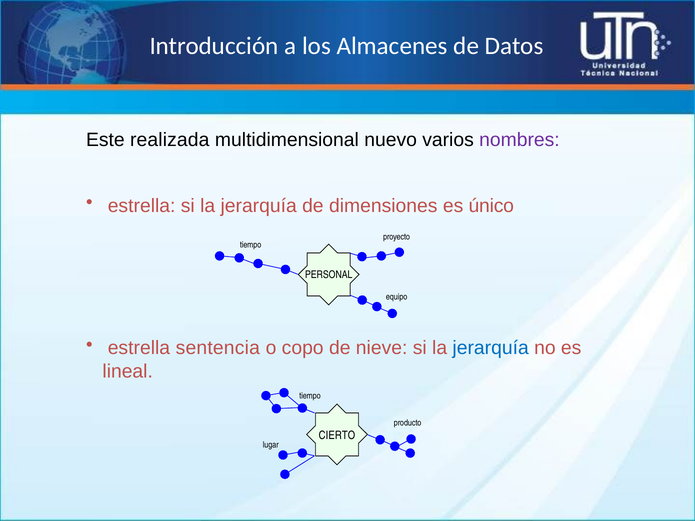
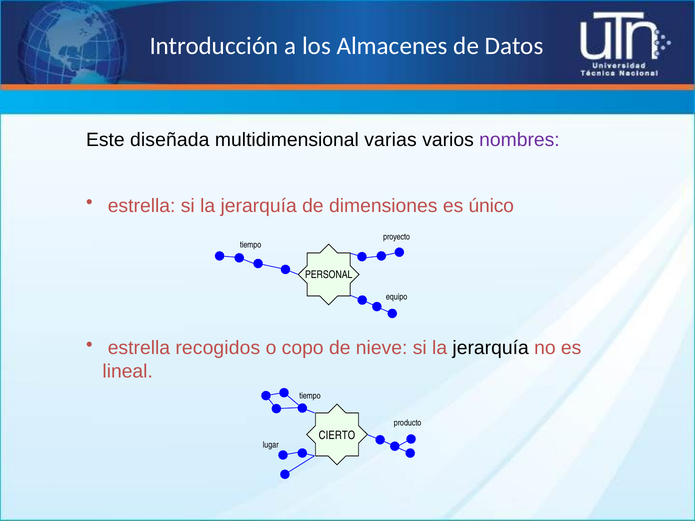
realizada: realizada -> diseñada (170, 140)
nuevo: nuevo -> varias (391, 140)
sentencia: sentencia -> recogidos (218, 348)
jerarquía colour: blue -> black (491, 348)
